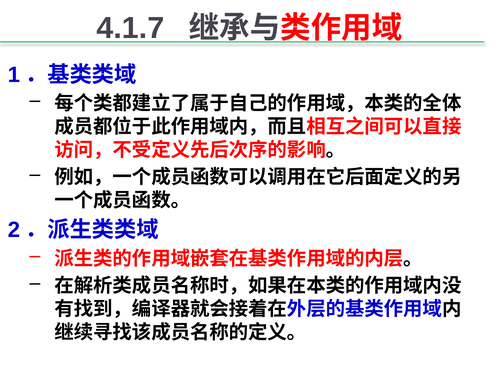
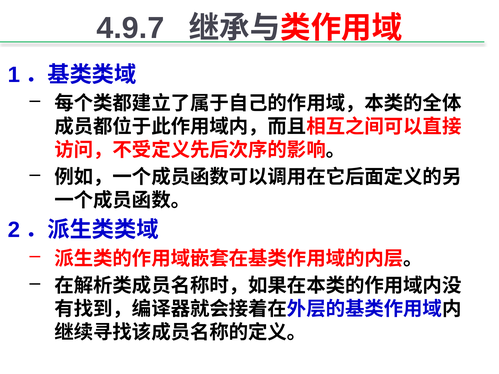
4.1.7: 4.1.7 -> 4.9.7 (130, 28)
